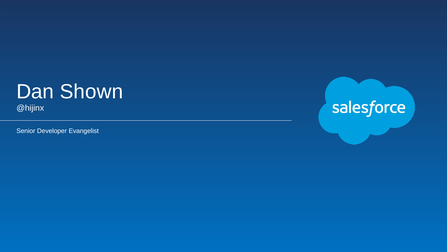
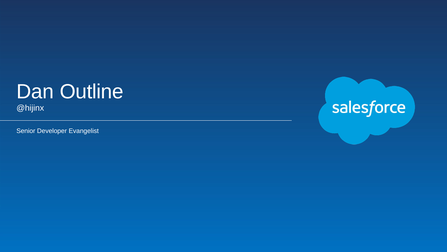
Shown: Shown -> Outline (92, 91)
